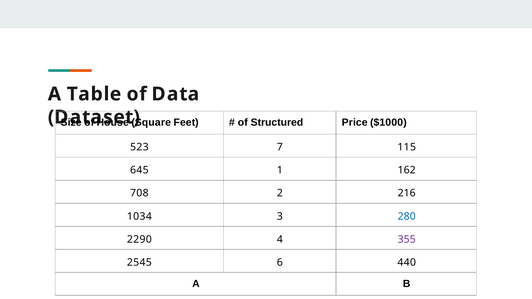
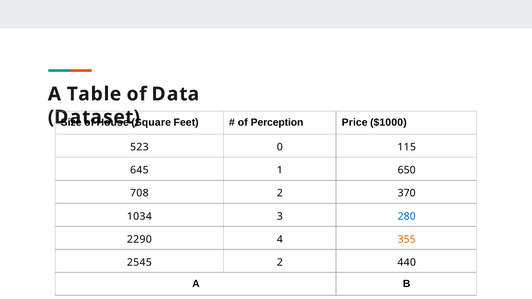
Structured: Structured -> Perception (277, 122)
7: 7 -> 0 (280, 147)
162: 162 -> 650 (407, 170)
216: 216 -> 370 (407, 193)
355 colour: purple -> orange (407, 240)
2545 6: 6 -> 2 (280, 263)
